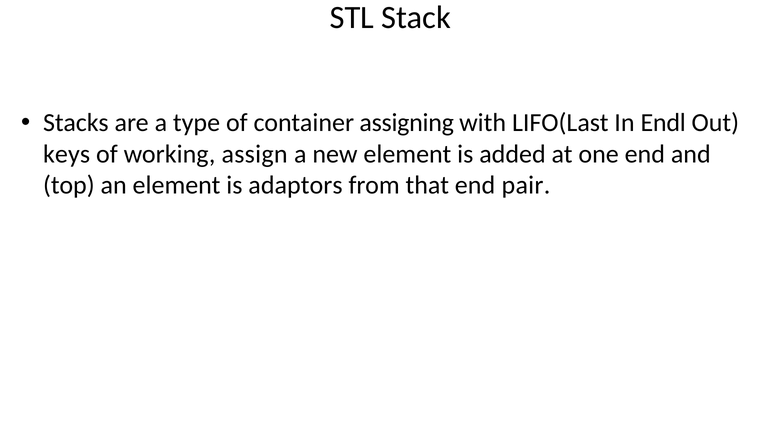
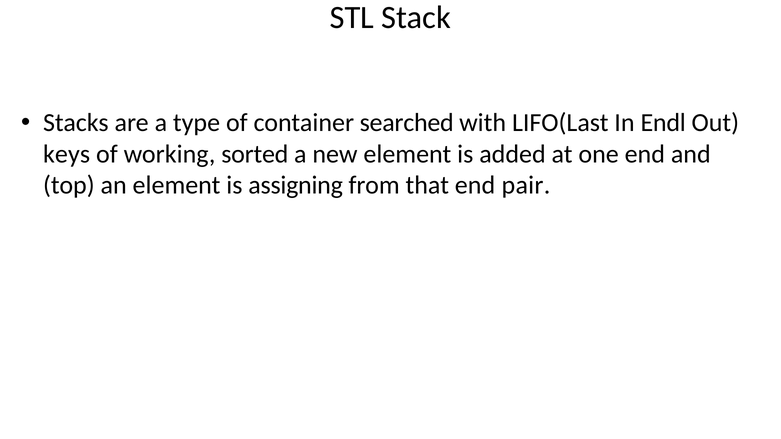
assigning: assigning -> searched (407, 123)
assign: assign -> sorted (255, 154)
adaptors: adaptors -> assigning (296, 185)
